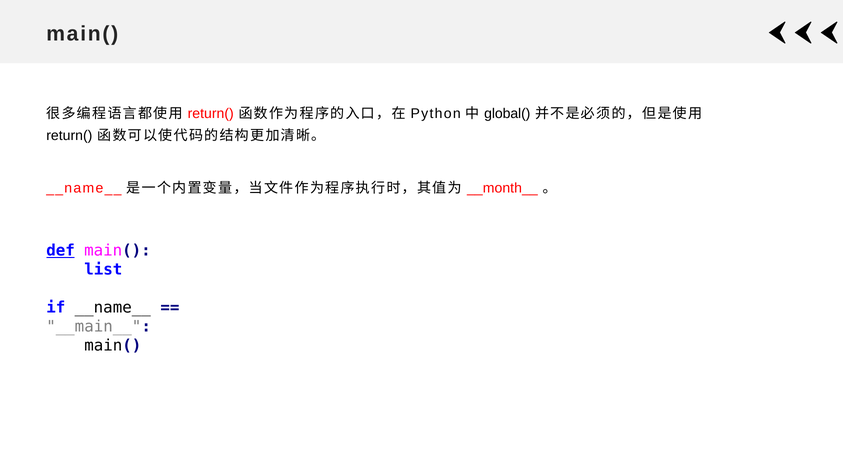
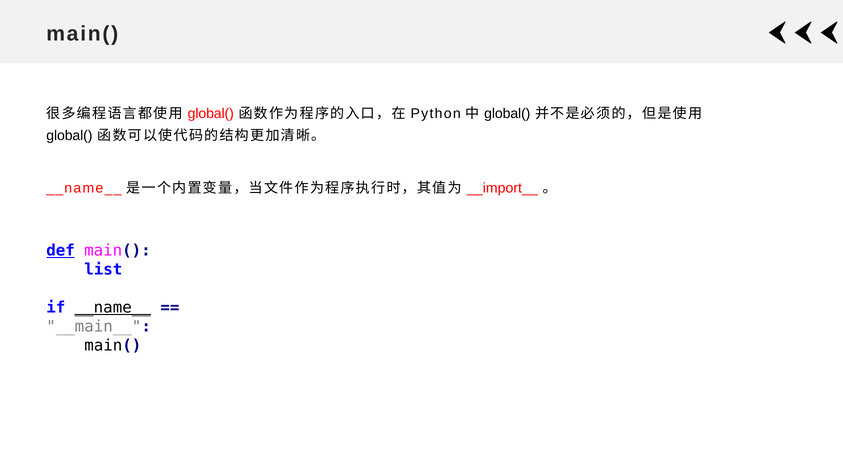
return(: return( -> global( (211, 114)
return(: return( -> global( (69, 136)
__month__: __month__ -> __import__ (502, 188)
__name__ underline: none -> present (113, 308)
